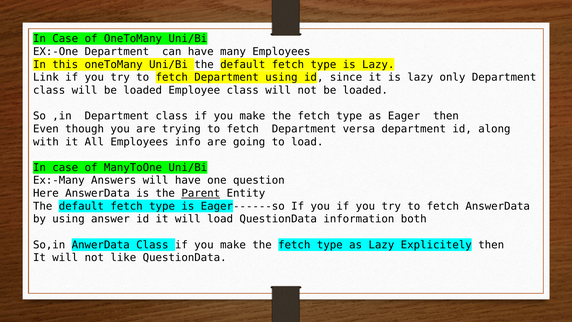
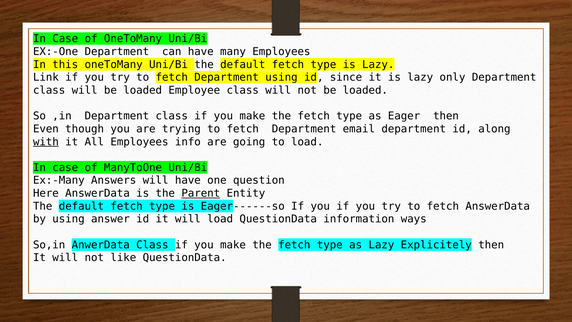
versa: versa -> email (359, 129)
with underline: none -> present (46, 142)
both: both -> ways (414, 219)
